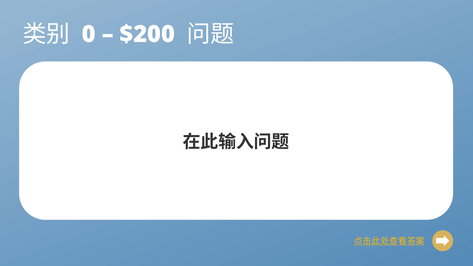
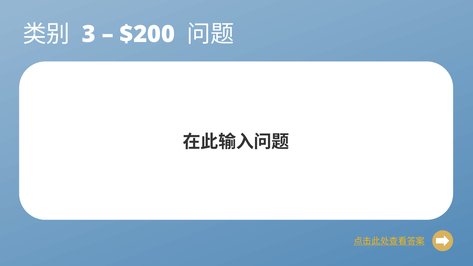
0: 0 -> 3 (89, 34)
